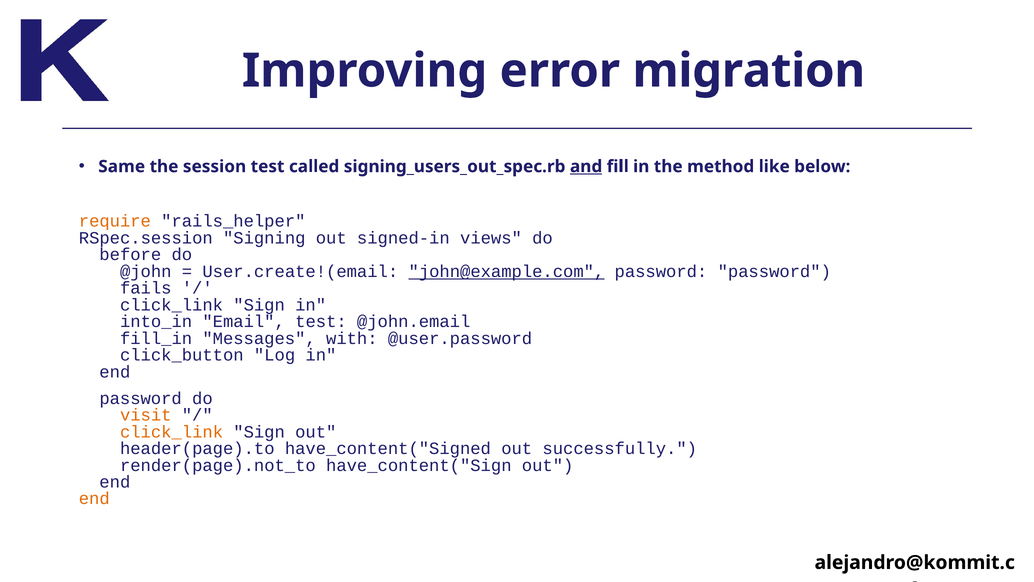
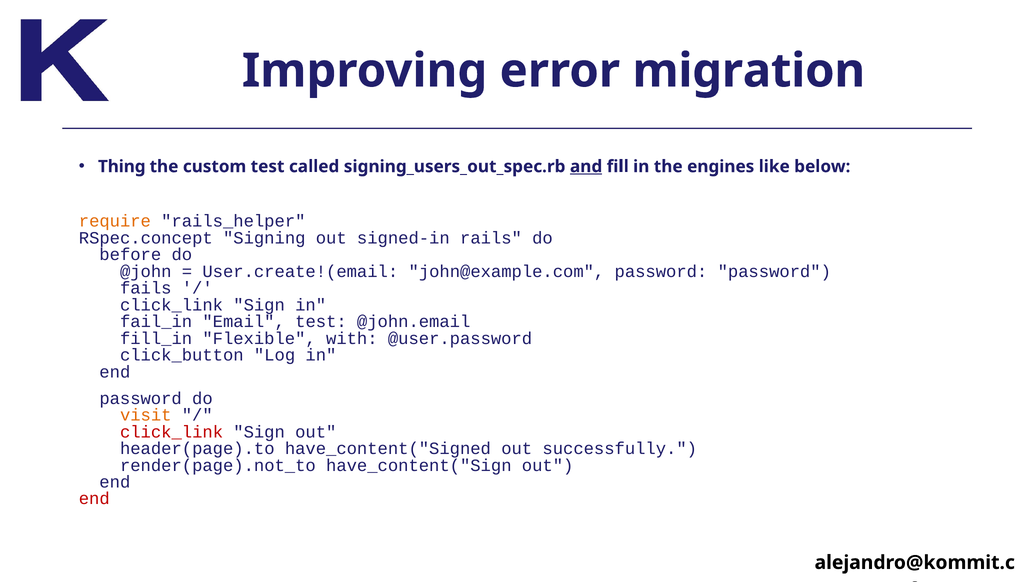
Same: Same -> Thing (122, 166)
session: session -> custom (215, 166)
method: method -> engines (721, 166)
RSpec.session: RSpec.session -> RSpec.concept (146, 238)
views: views -> rails (491, 238)
john@example.com underline: present -> none (506, 271)
into_in: into_in -> fail_in (156, 321)
Messages: Messages -> Flexible (259, 338)
click_link colour: orange -> red (172, 432)
end colour: orange -> red (94, 498)
